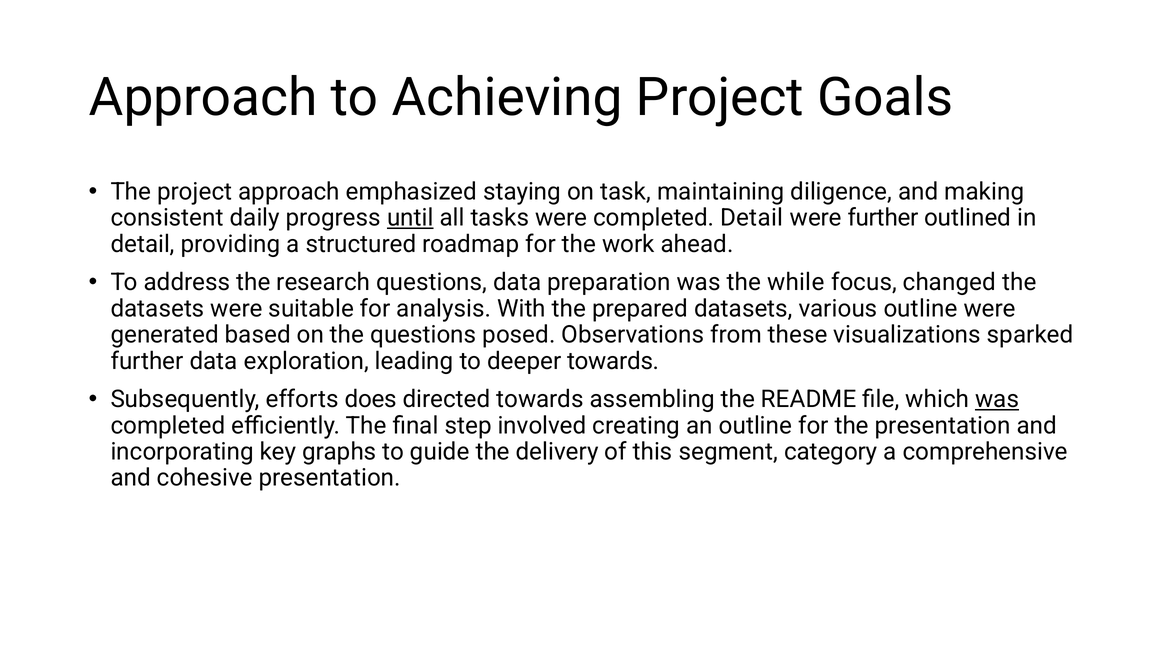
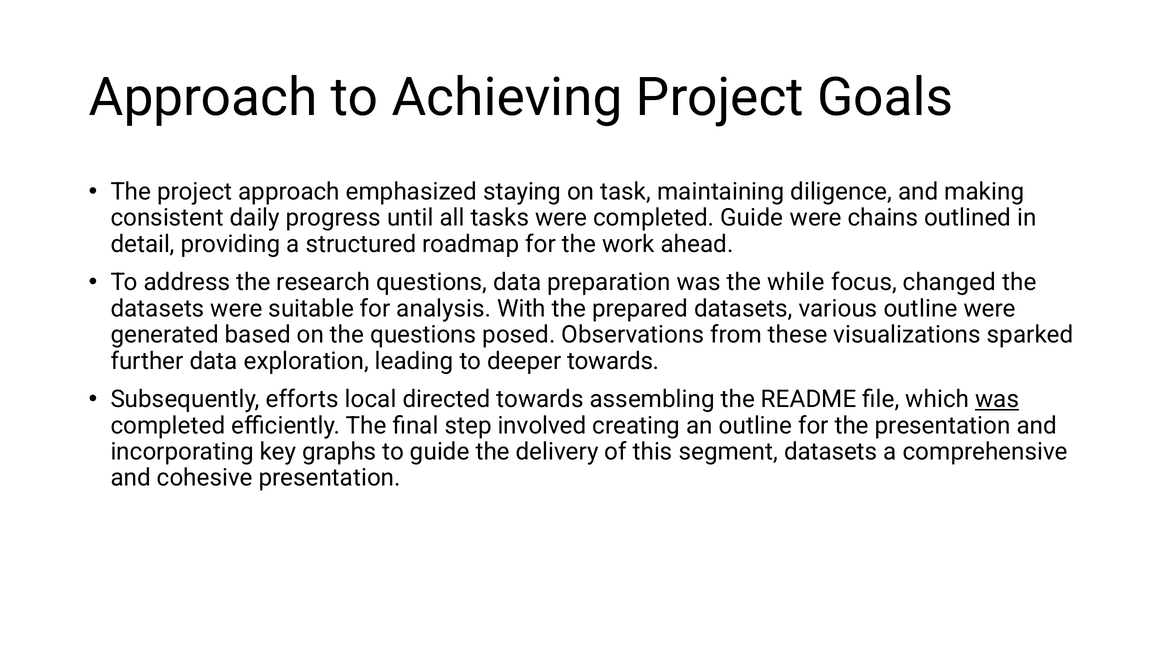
until underline: present -> none (410, 218)
completed Detail: Detail -> Guide (752, 218)
were further: further -> chains (883, 218)
does: does -> local (371, 399)
segment category: category -> datasets (831, 452)
